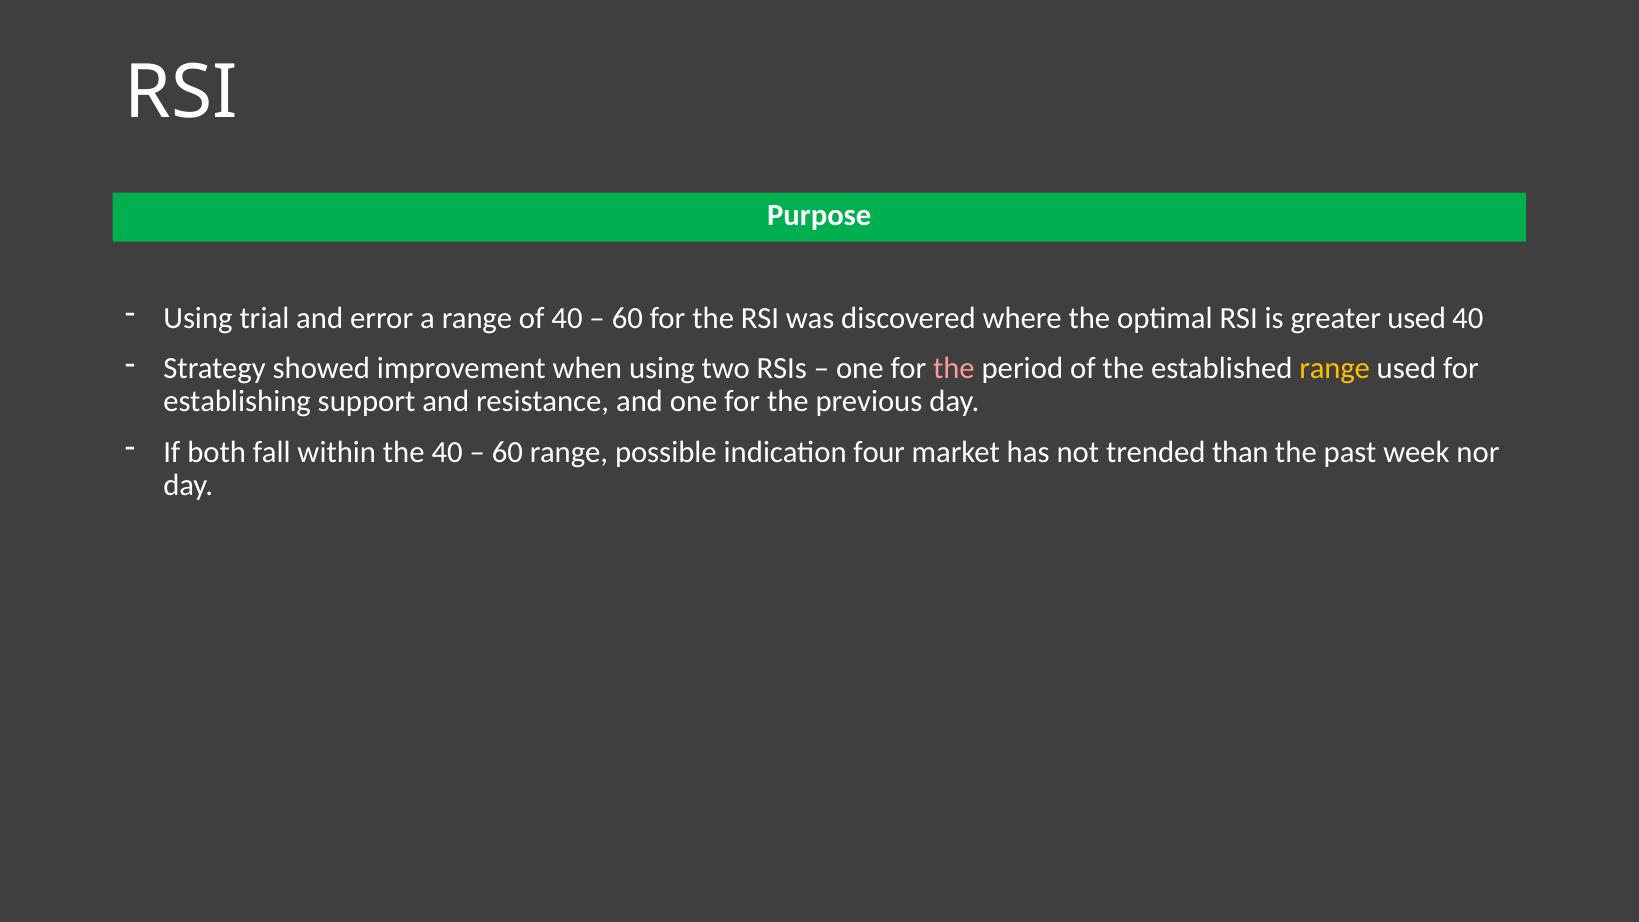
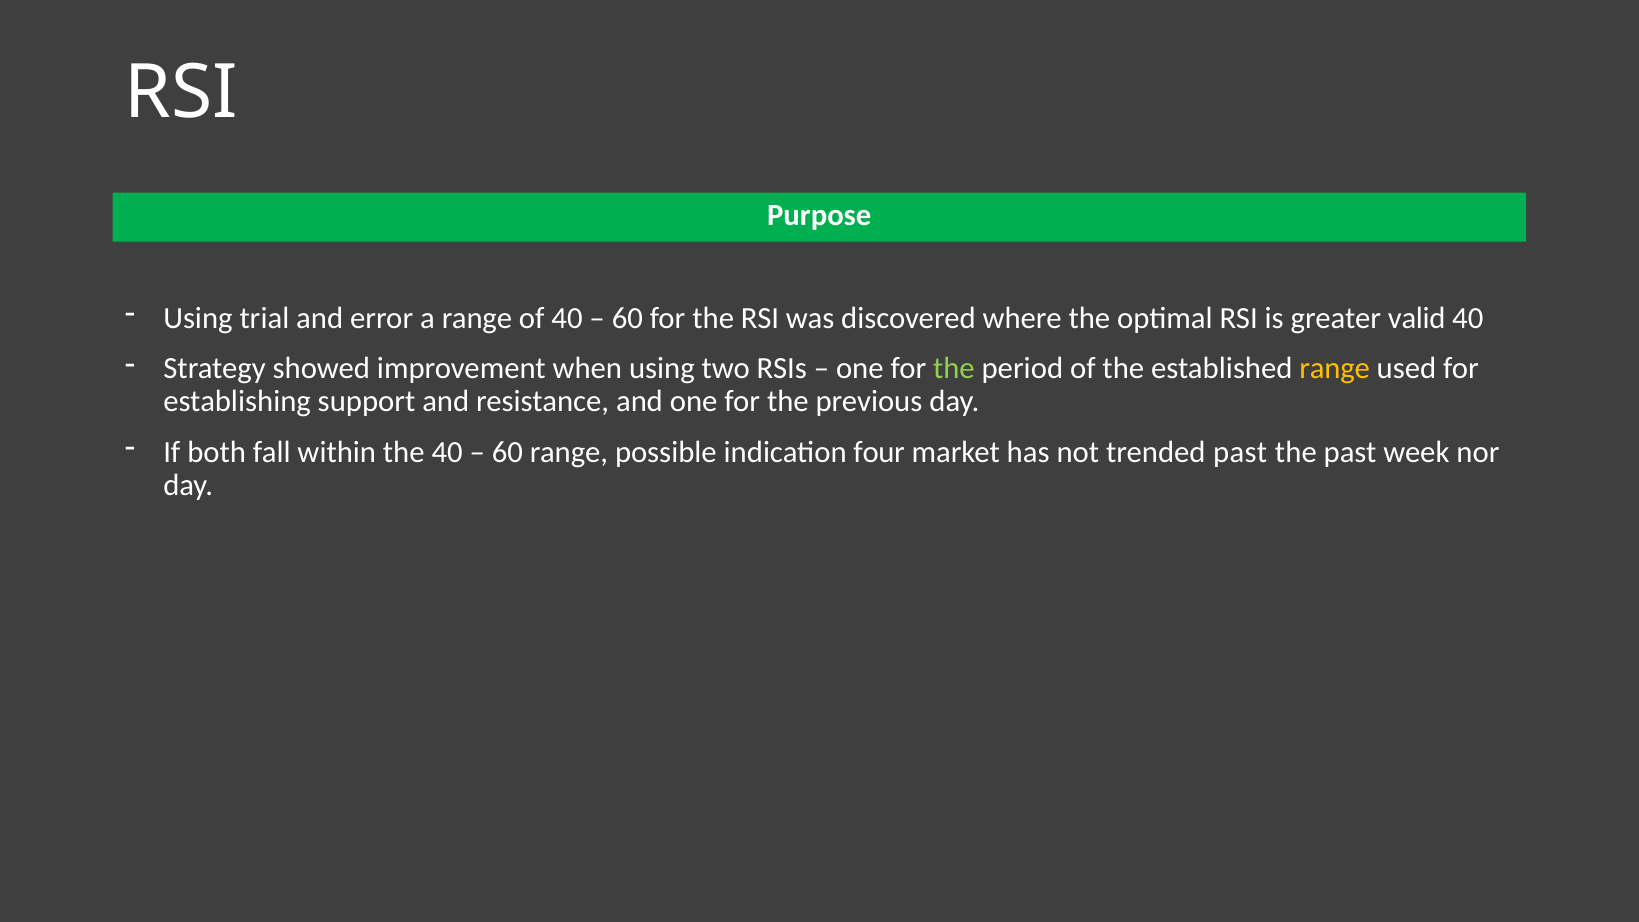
greater used: used -> valid (1417, 318)
the colour: pink -> light green (954, 368)
trended than: than -> past (1240, 452)
